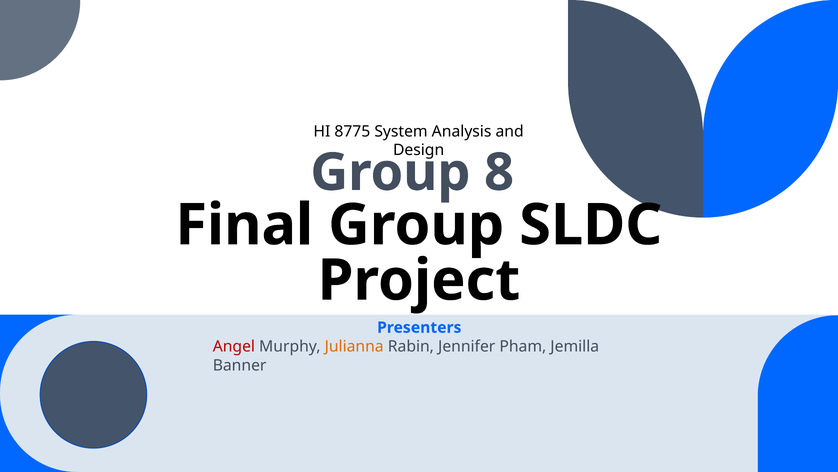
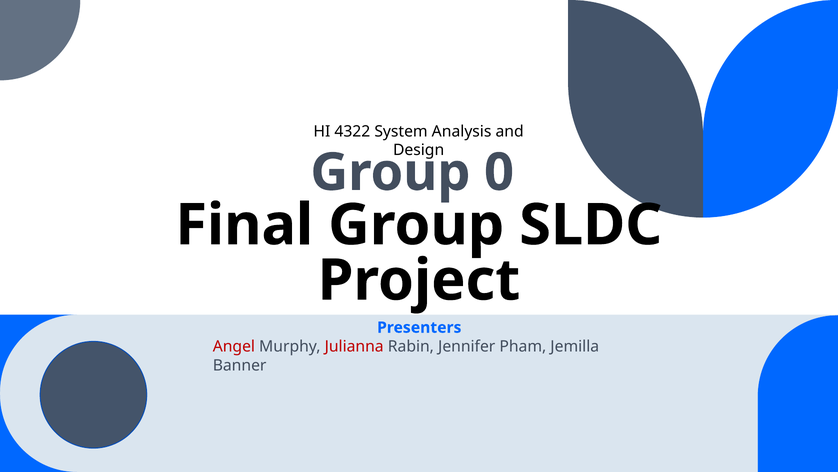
8775: 8775 -> 4322 (352, 131)
8: 8 -> 0 (499, 172)
Julianna colour: orange -> red (354, 346)
